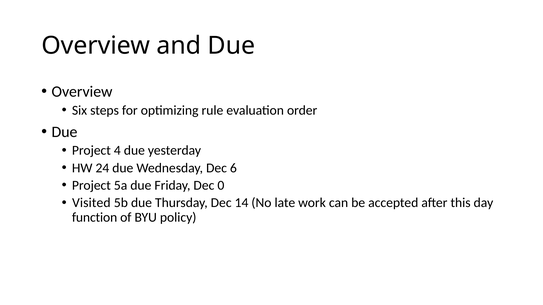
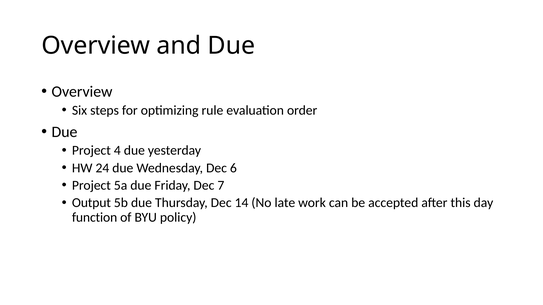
0: 0 -> 7 (221, 186)
Visited: Visited -> Output (91, 203)
